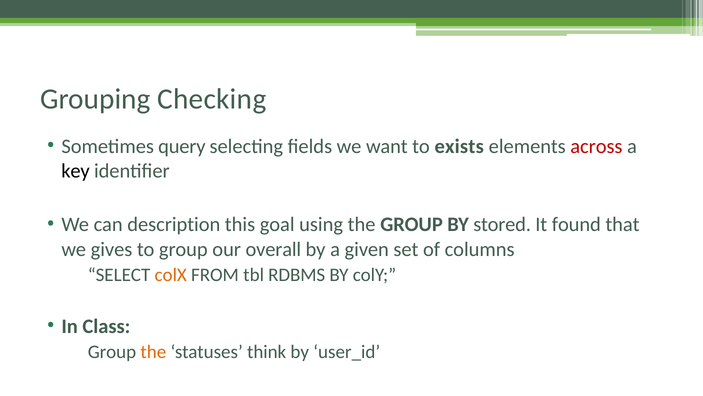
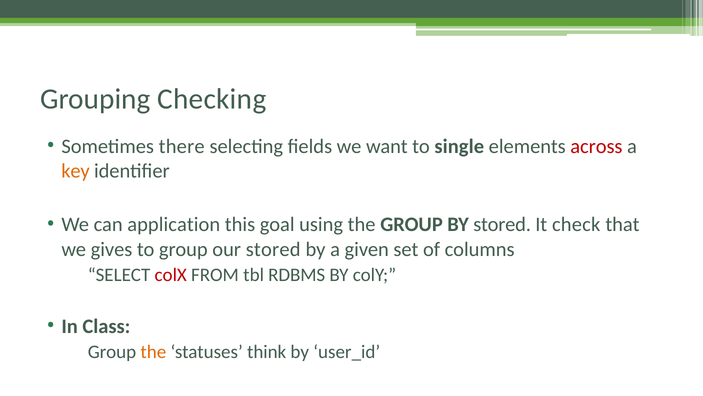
query: query -> there (182, 146)
exists: exists -> single (459, 146)
key colour: black -> orange (75, 171)
description: description -> application (174, 224)
found: found -> check (576, 224)
our overall: overall -> stored (273, 249)
colX colour: orange -> red (171, 275)
